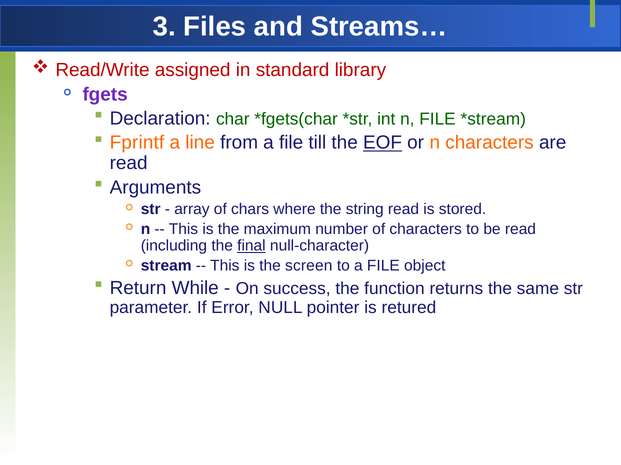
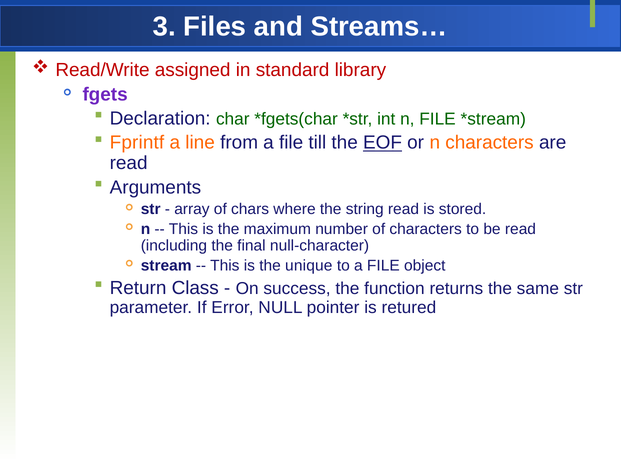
final underline: present -> none (251, 246)
screen: screen -> unique (309, 266)
While: While -> Class (195, 288)
